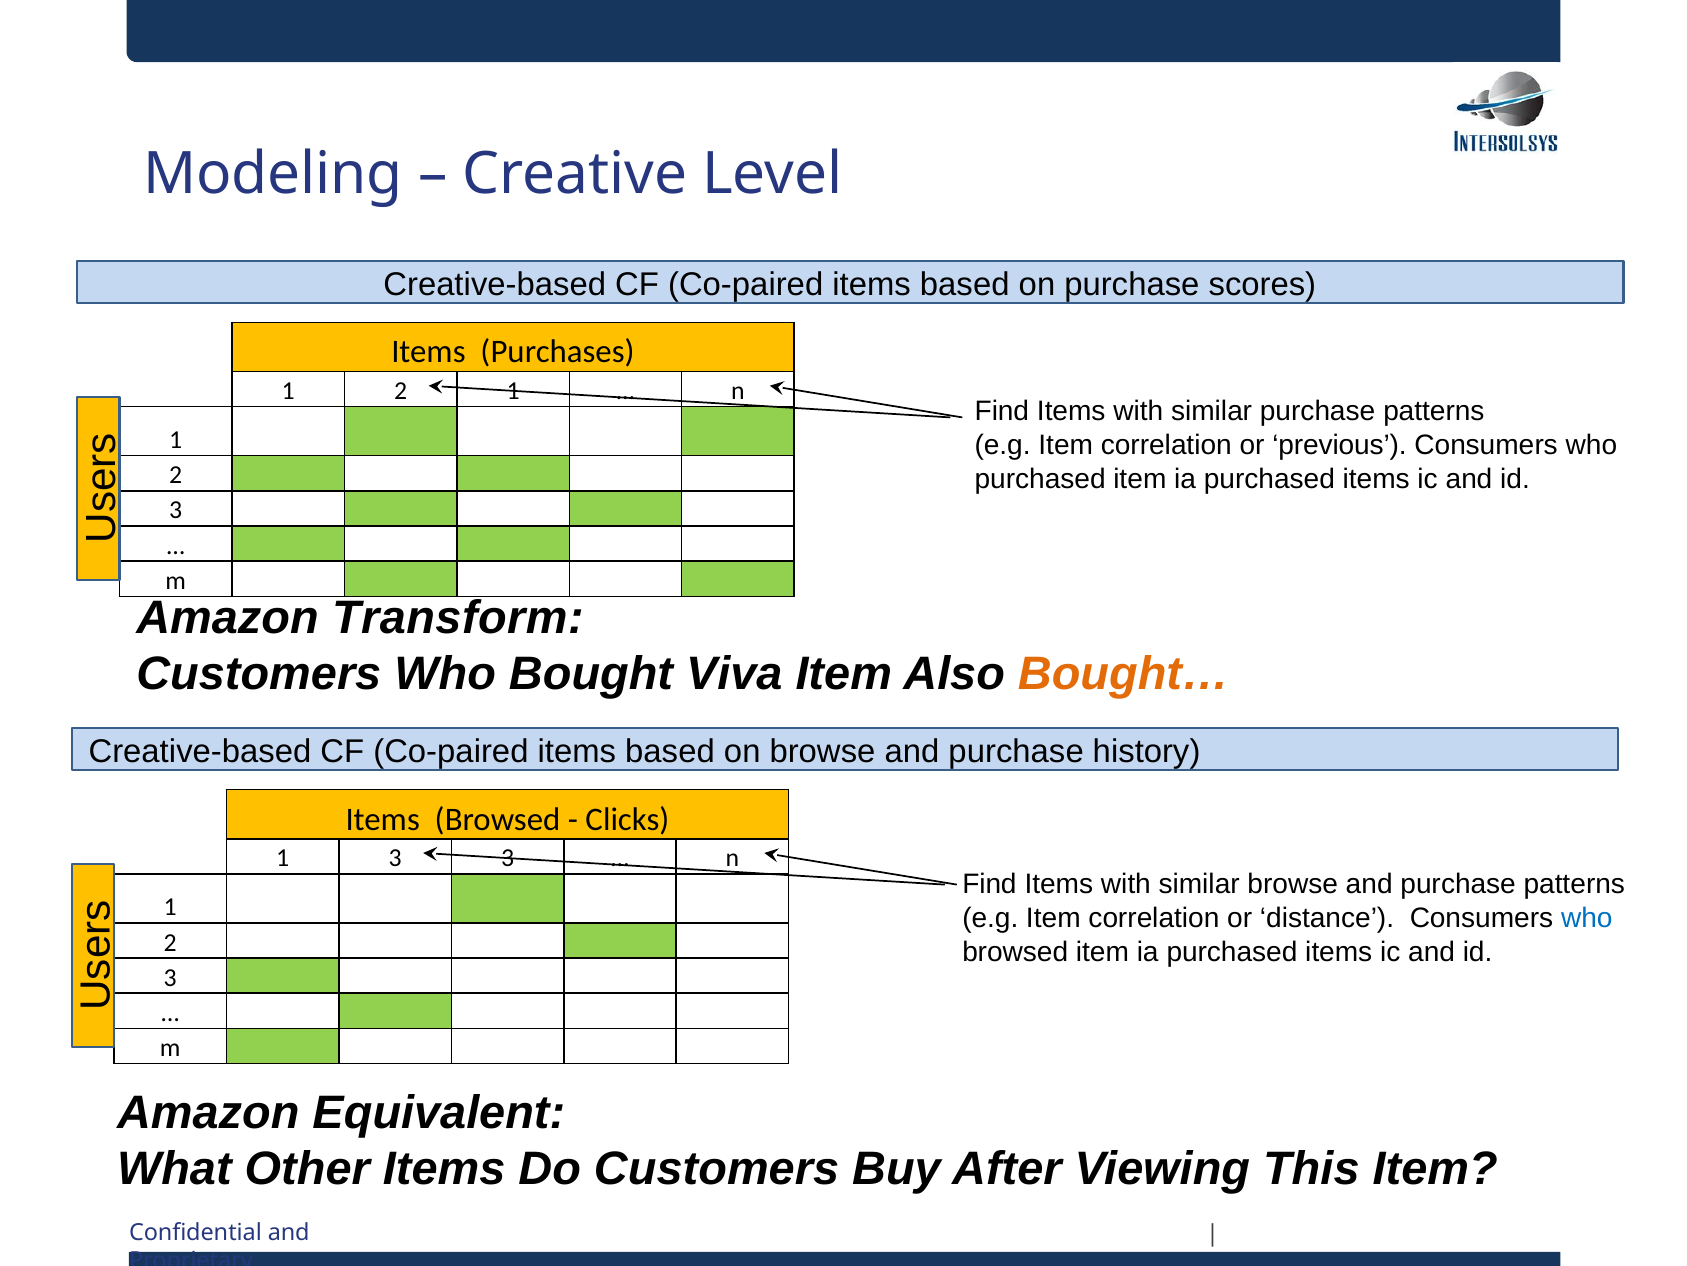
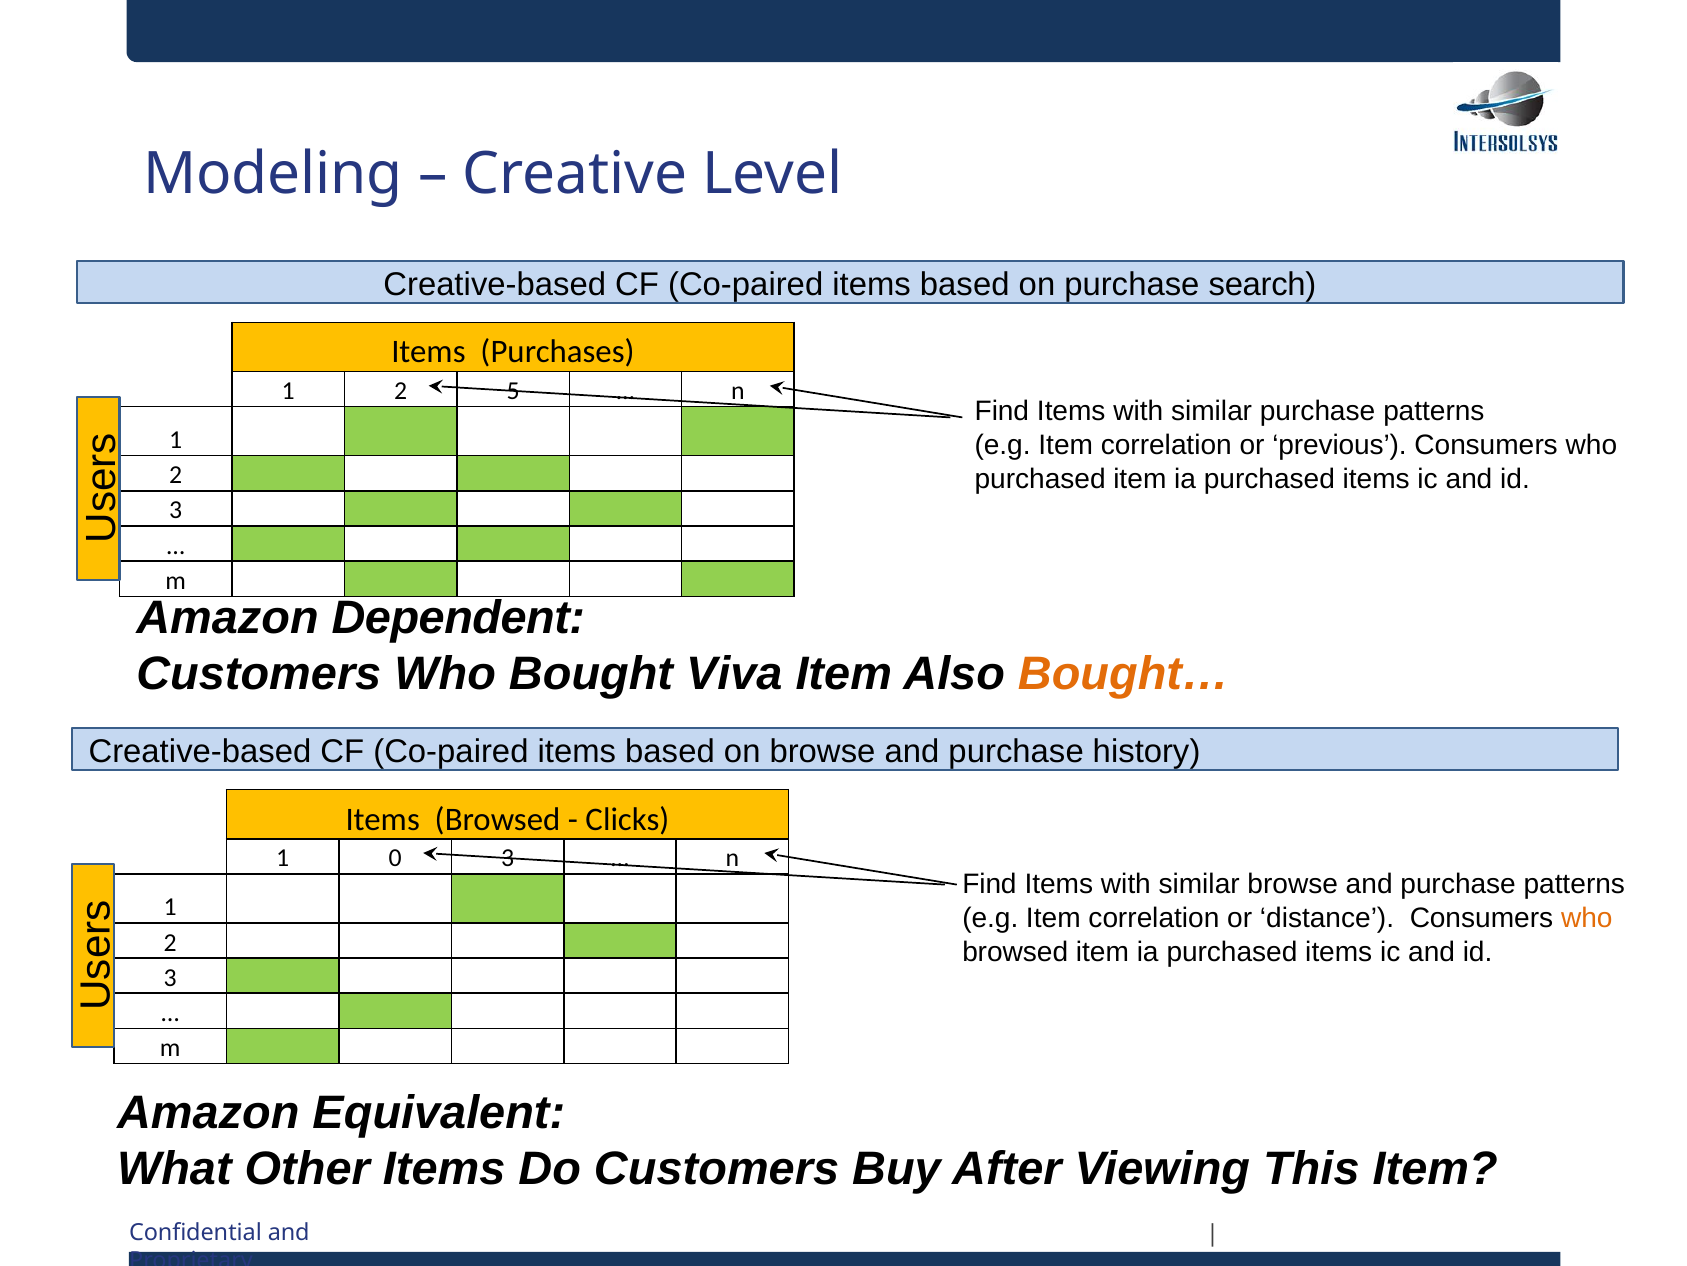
scores: scores -> search (1263, 284)
2 1: 1 -> 5 (513, 391)
Transform: Transform -> Dependent (458, 617)
1 3: 3 -> 0 (395, 858)
who colour: blue -> orange (1587, 918)
